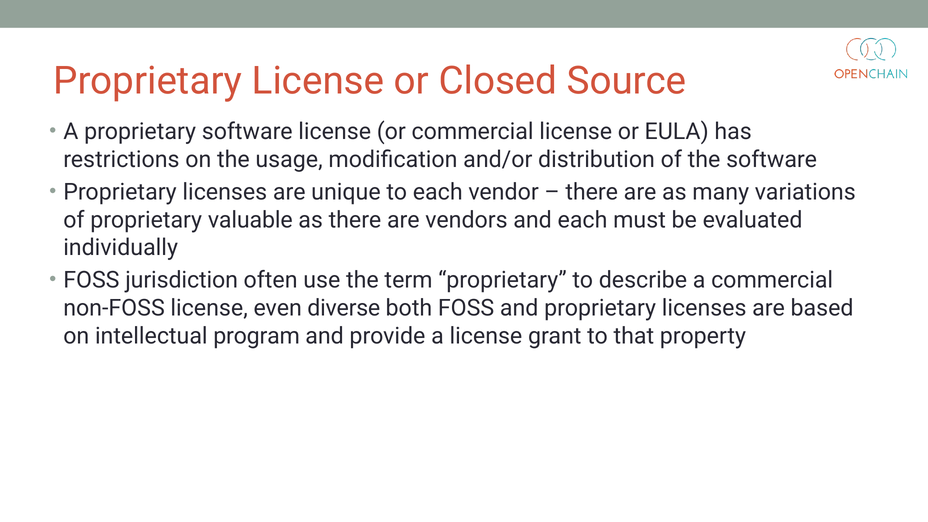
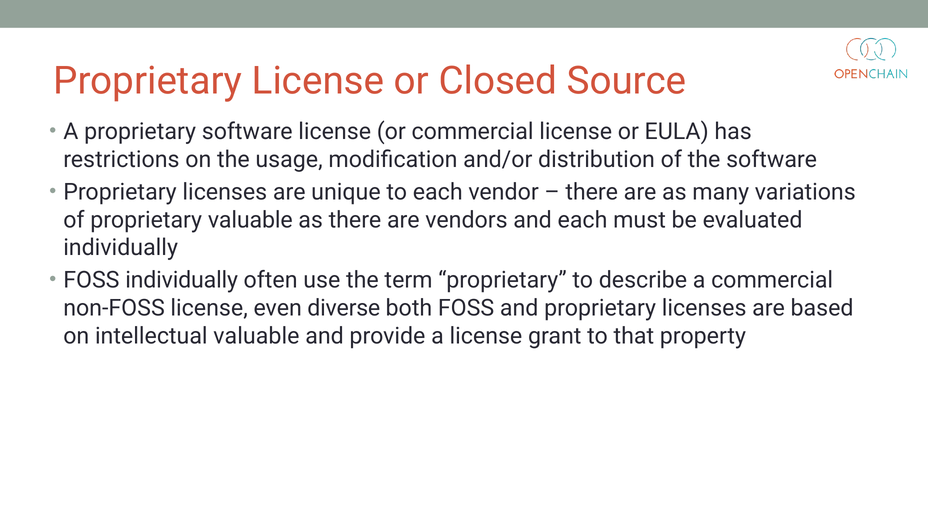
FOSS jurisdiction: jurisdiction -> individually (182, 280)
intellectual program: program -> valuable (256, 336)
